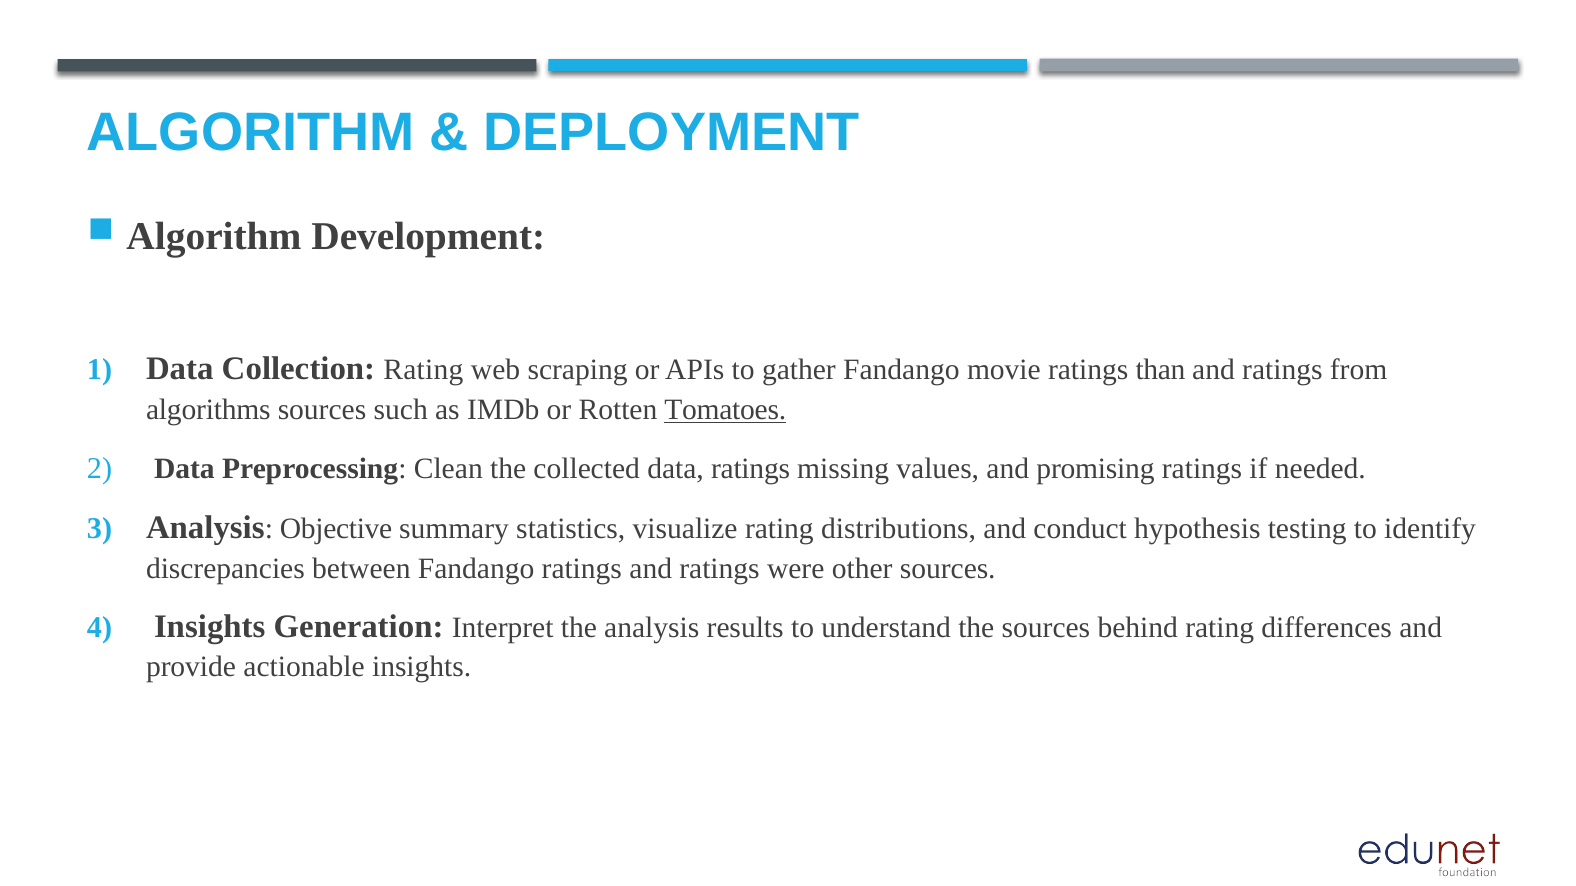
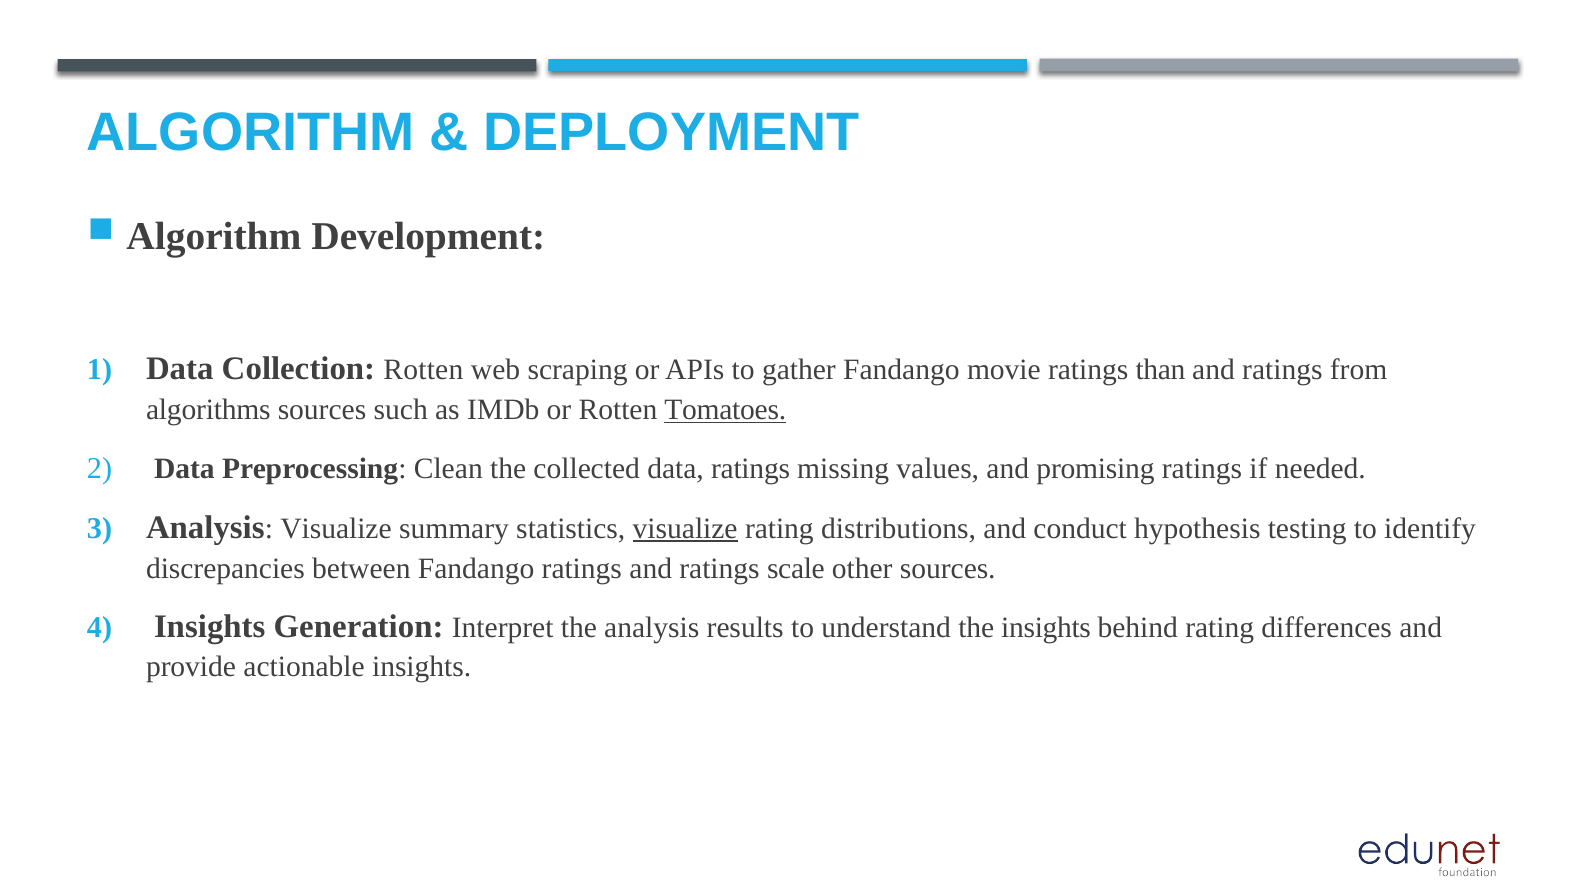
Collection Rating: Rating -> Rotten (423, 370)
Analysis Objective: Objective -> Visualize (336, 529)
visualize underline: none -> present (685, 529)
were: were -> scale (796, 569)
the sources: sources -> insights (1046, 628)
